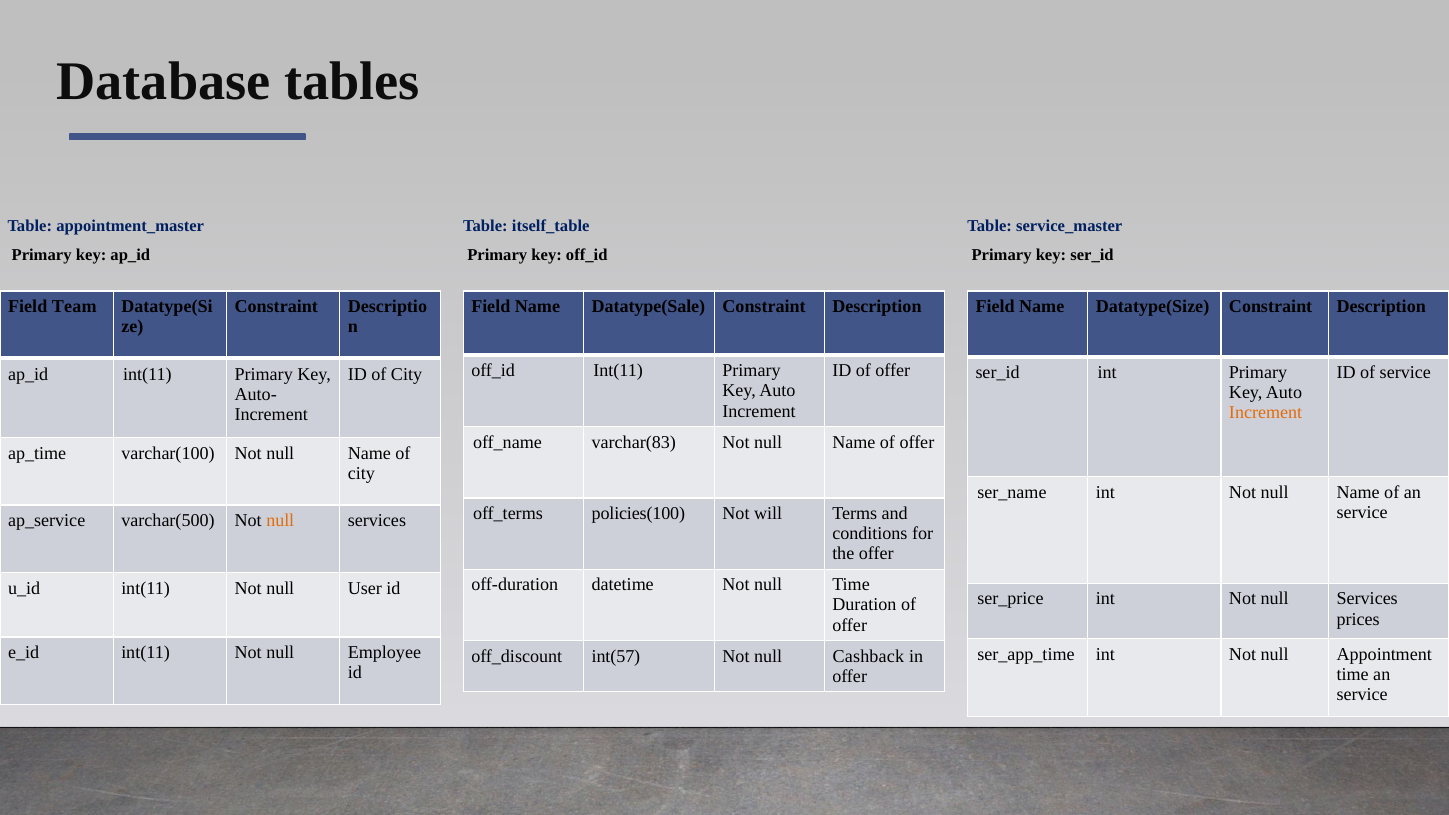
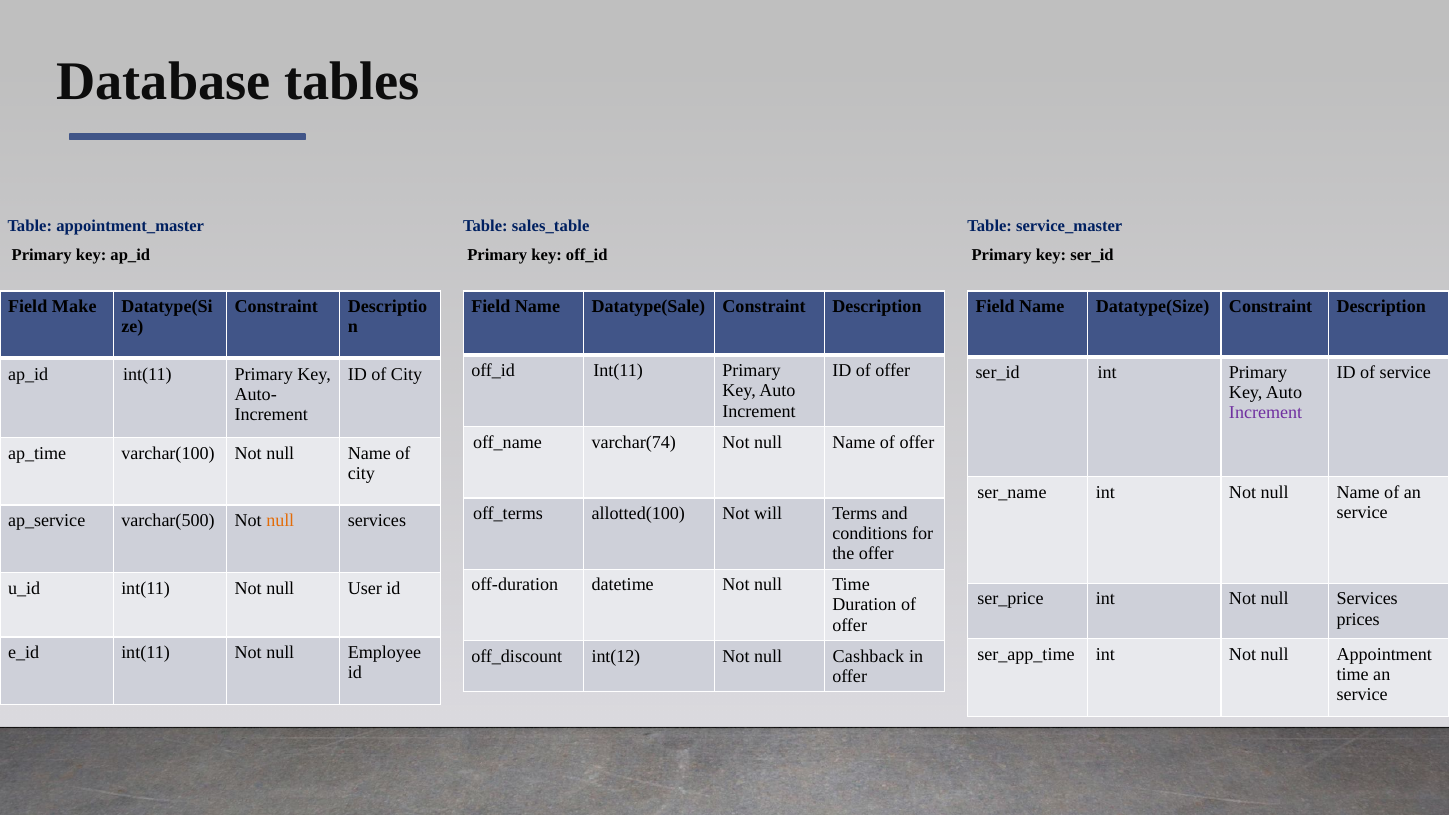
itself_table: itself_table -> sales_table (551, 226)
Team: Team -> Make (74, 307)
Increment colour: orange -> purple (1266, 412)
varchar(83: varchar(83 -> varchar(74 (634, 442)
policies(100: policies(100 -> allotted(100 (638, 514)
int(57: int(57 -> int(12 (616, 656)
